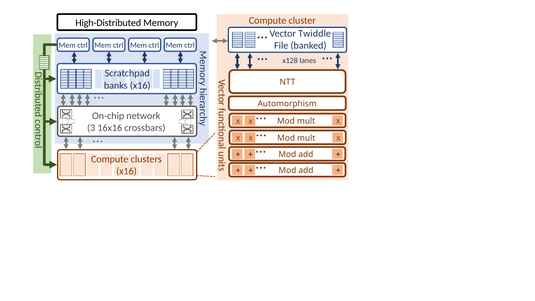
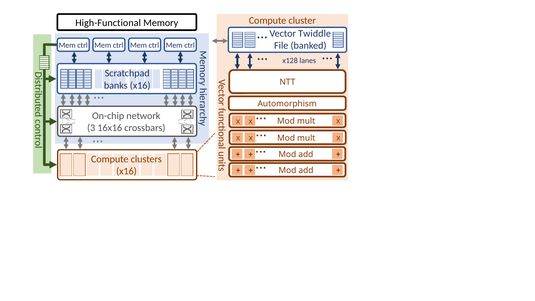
High-Distributed: High-Distributed -> High-Functional (108, 23)
